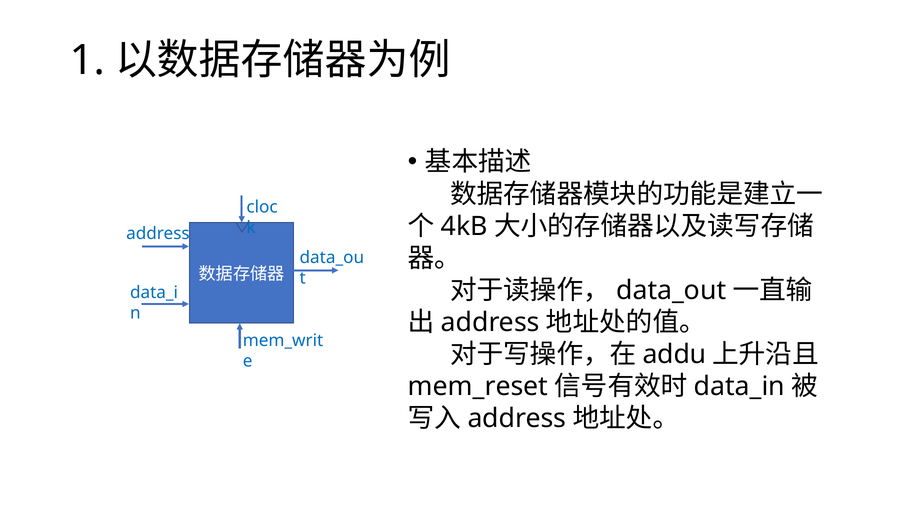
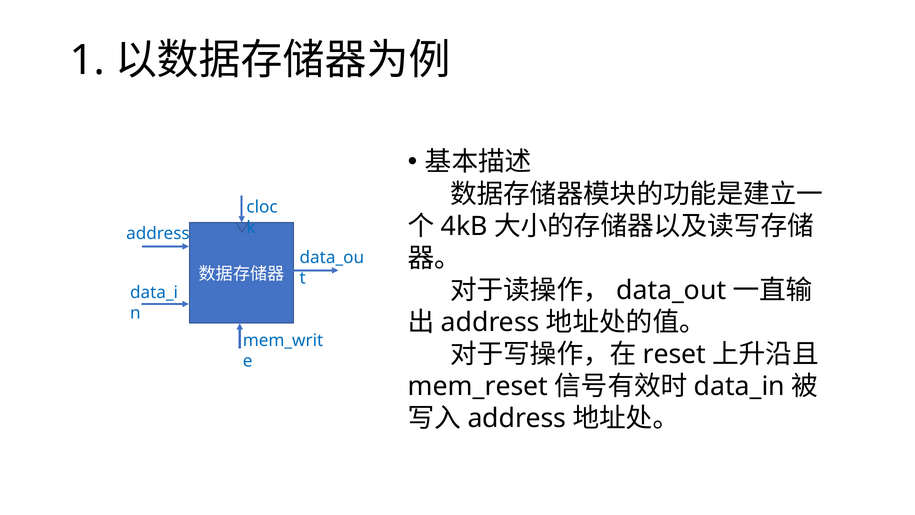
addu: addu -> reset (674, 354)
